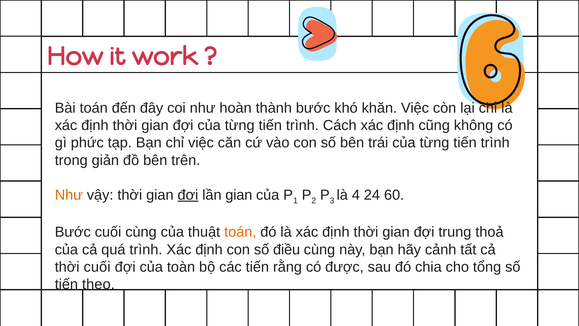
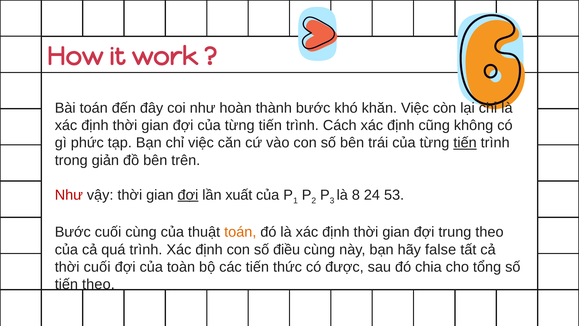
tiến underline: none -> present (465, 143)
Như colour: orange -> red (69, 195)
lần gian: gian -> xuất (239, 195)
4: 4 -> 8 (356, 195)
60: 60 -> 53 (394, 195)
trung thoả: thoả -> theo (489, 232)
cảnh: cảnh -> false (441, 249)
rằng: rằng -> thức (287, 267)
